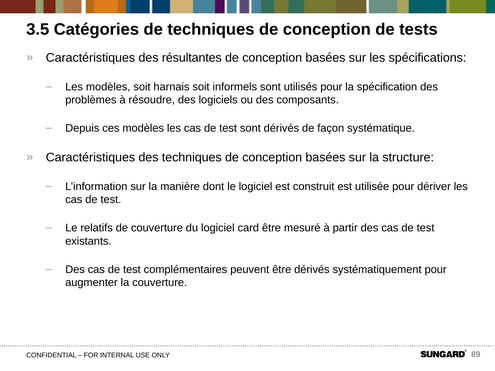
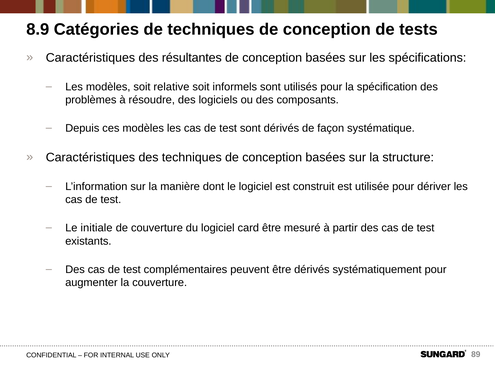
3.5: 3.5 -> 8.9 (38, 30)
harnais: harnais -> relative (171, 87)
relatifs: relatifs -> initiale (97, 228)
